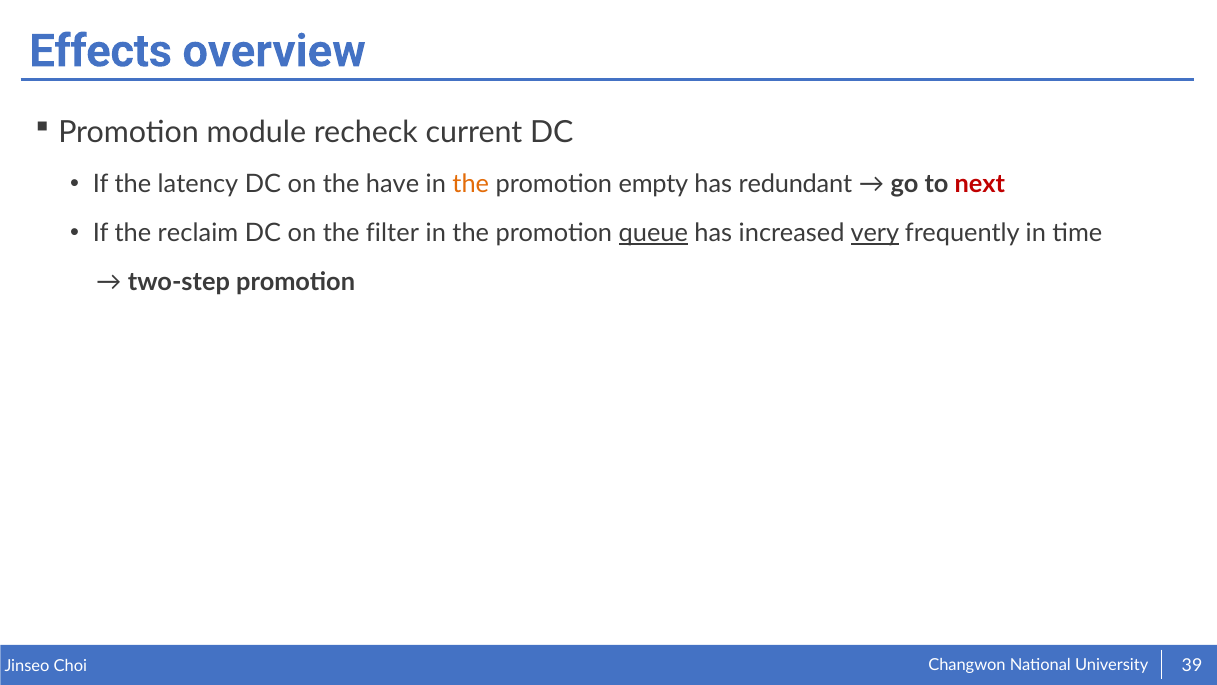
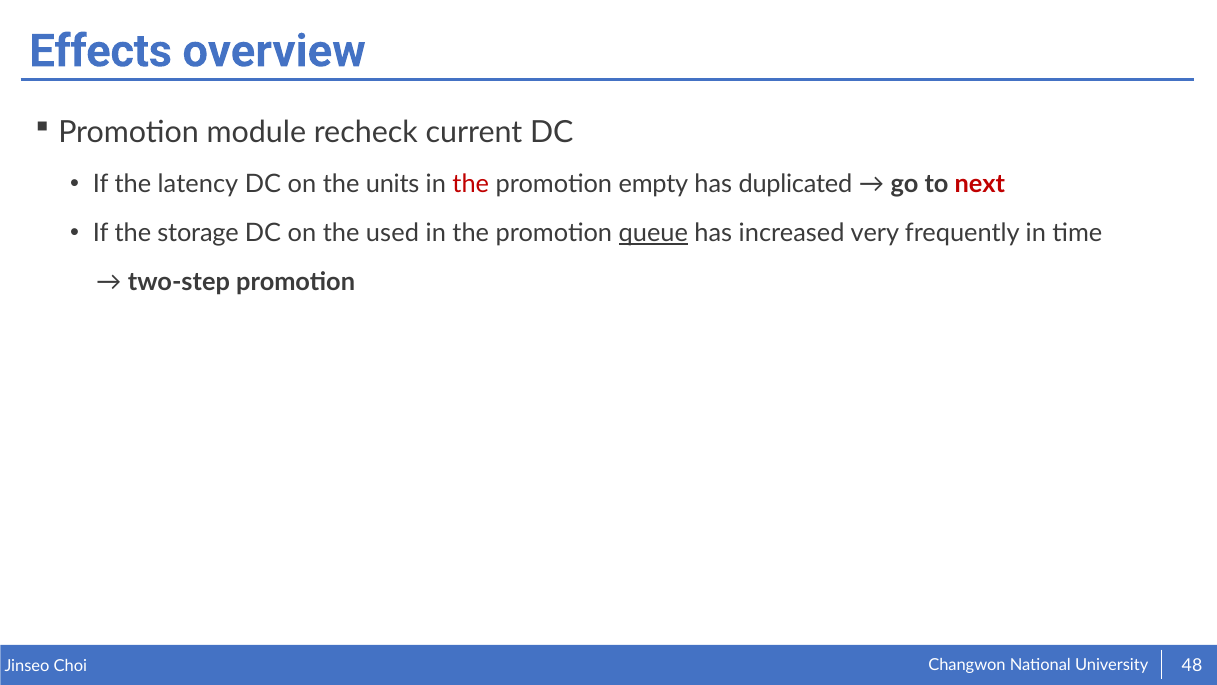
have: have -> units (393, 184)
the colour: orange -> red (471, 184)
redundant: redundant -> duplicated (795, 184)
reclaim: reclaim -> storage (198, 233)
filter: filter -> used (392, 233)
very underline: present -> none (875, 233)
39: 39 -> 48 (1192, 665)
